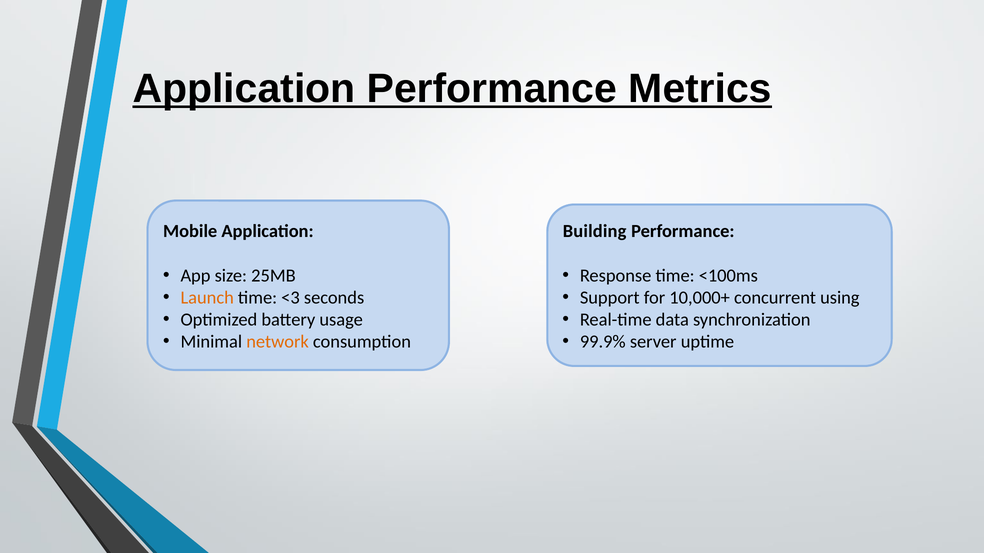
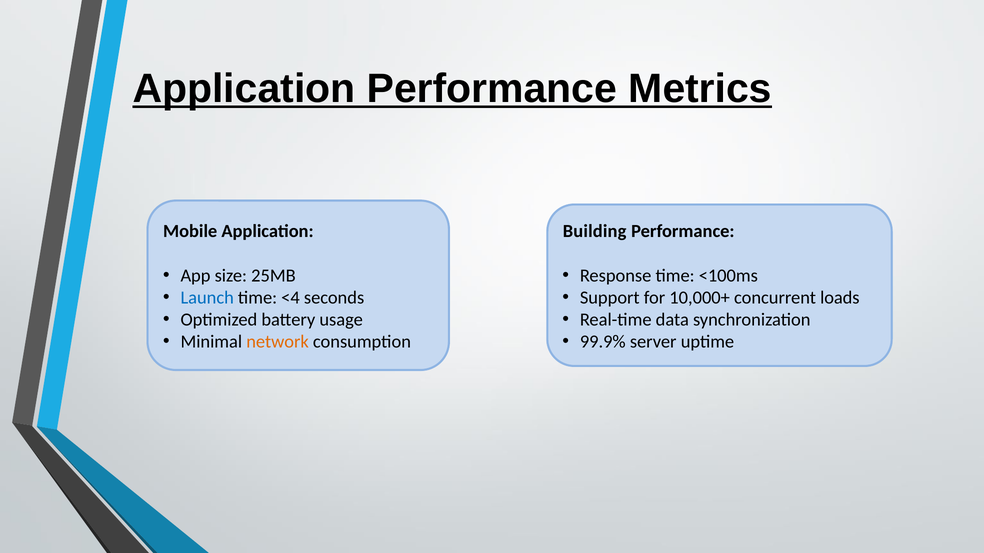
Launch colour: orange -> blue (207, 298)
<3: <3 -> <4 (291, 298)
using: using -> loads (840, 298)
